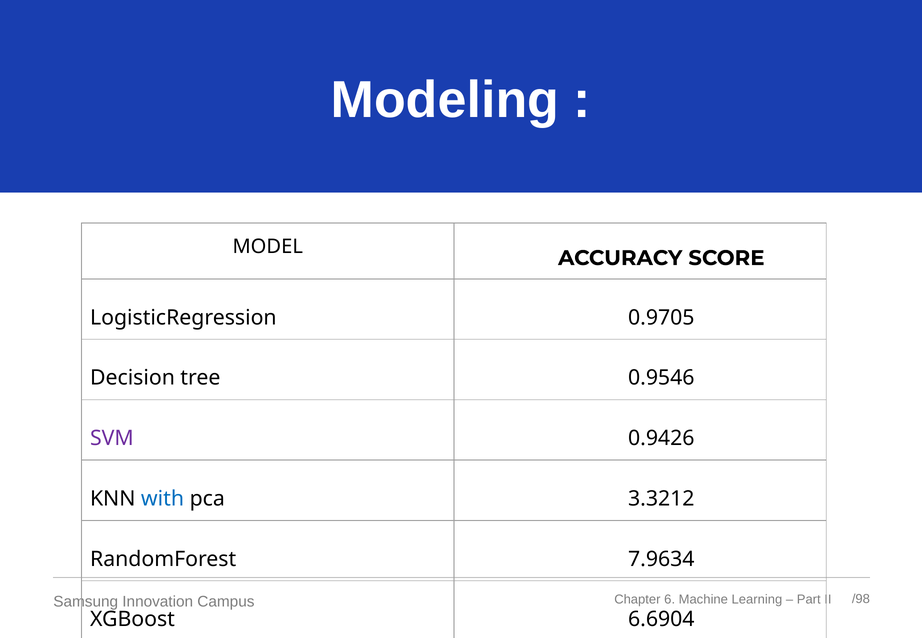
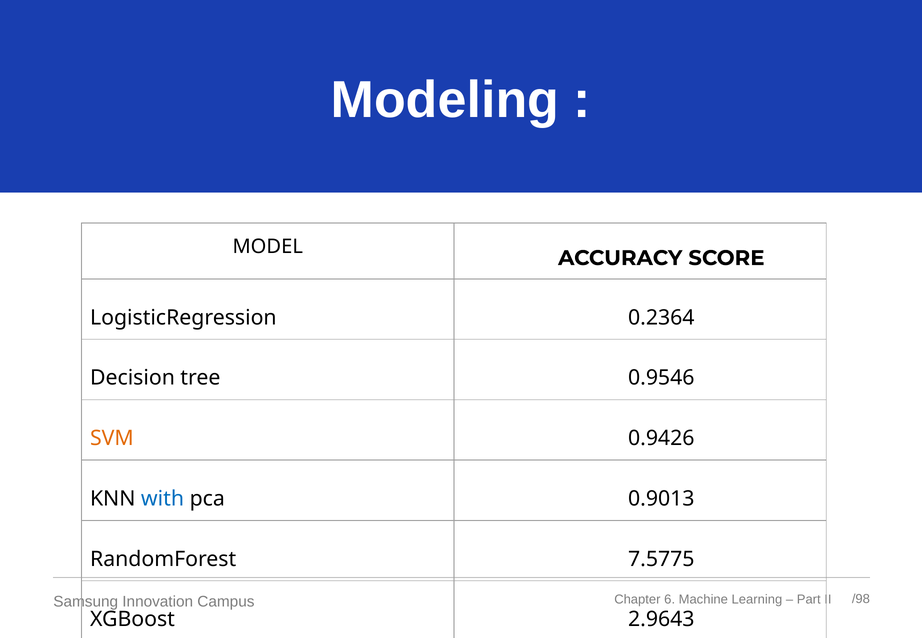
0.9705: 0.9705 -> 0.2364 (661, 318)
SVM colour: purple -> orange (112, 439)
3.3212: 3.3212 -> 0.9013 (661, 499)
7.9634: 7.9634 -> 7.5775 (661, 559)
6.6904: 6.6904 -> 2.9643 (661, 620)
